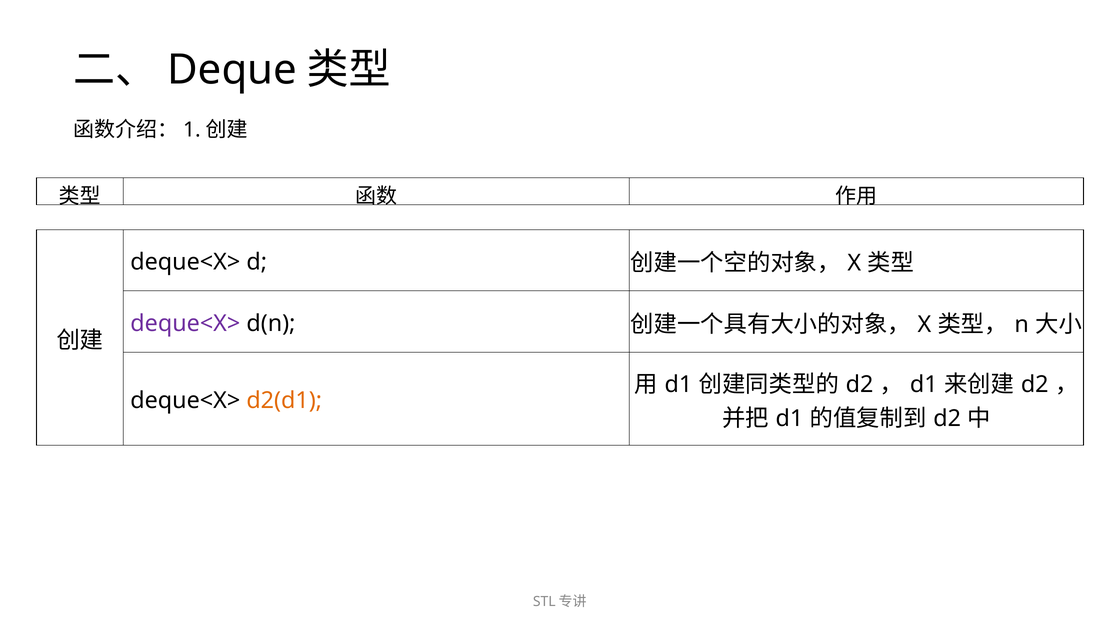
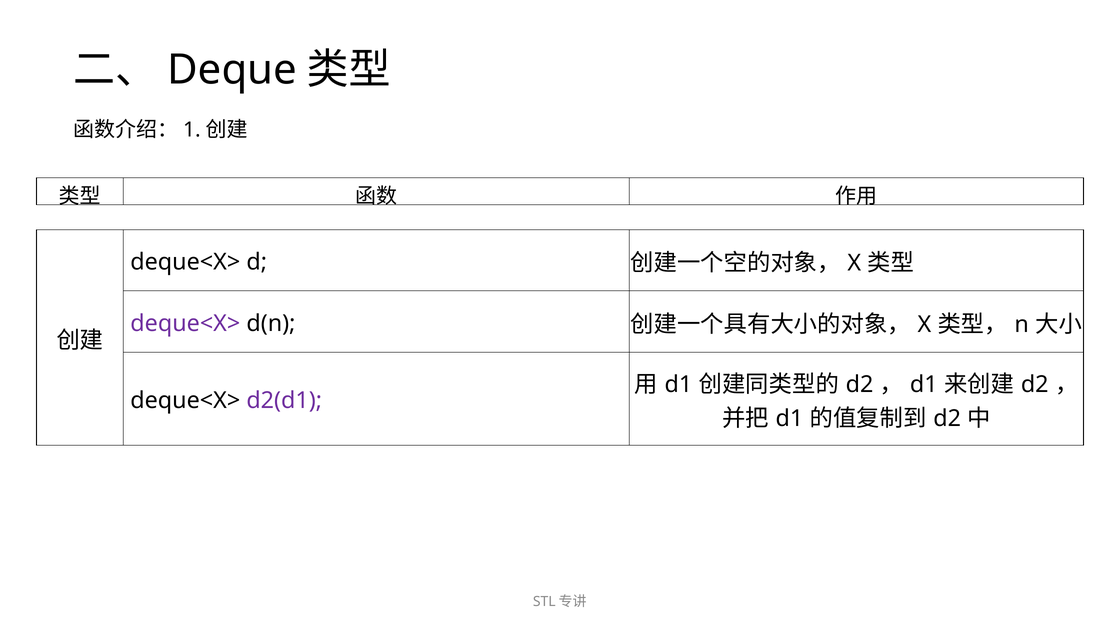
d2(d1 colour: orange -> purple (284, 400)
